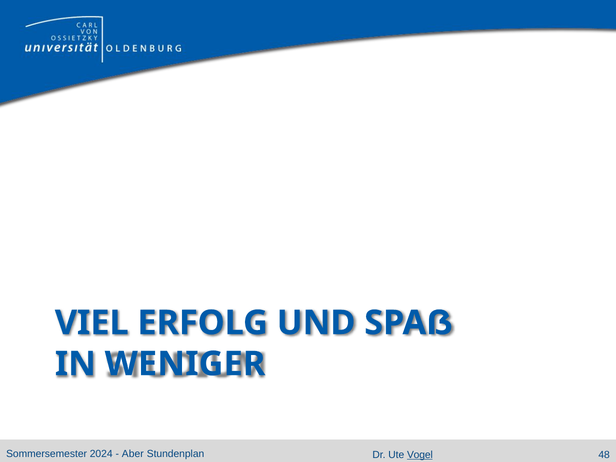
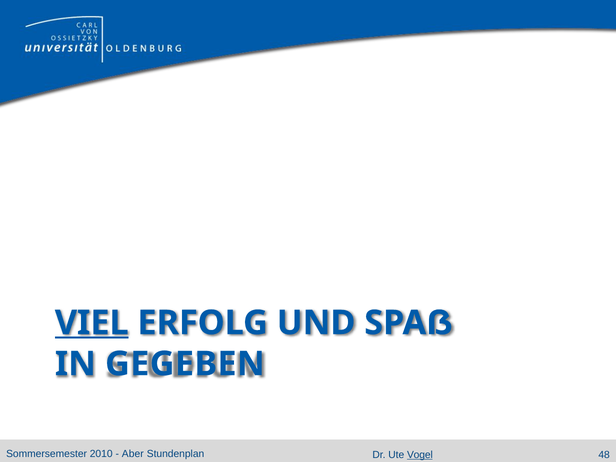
VIEL underline: none -> present (92, 323)
WENIGER: WENIGER -> GEGEBEN (185, 364)
2024: 2024 -> 2010 (101, 454)
